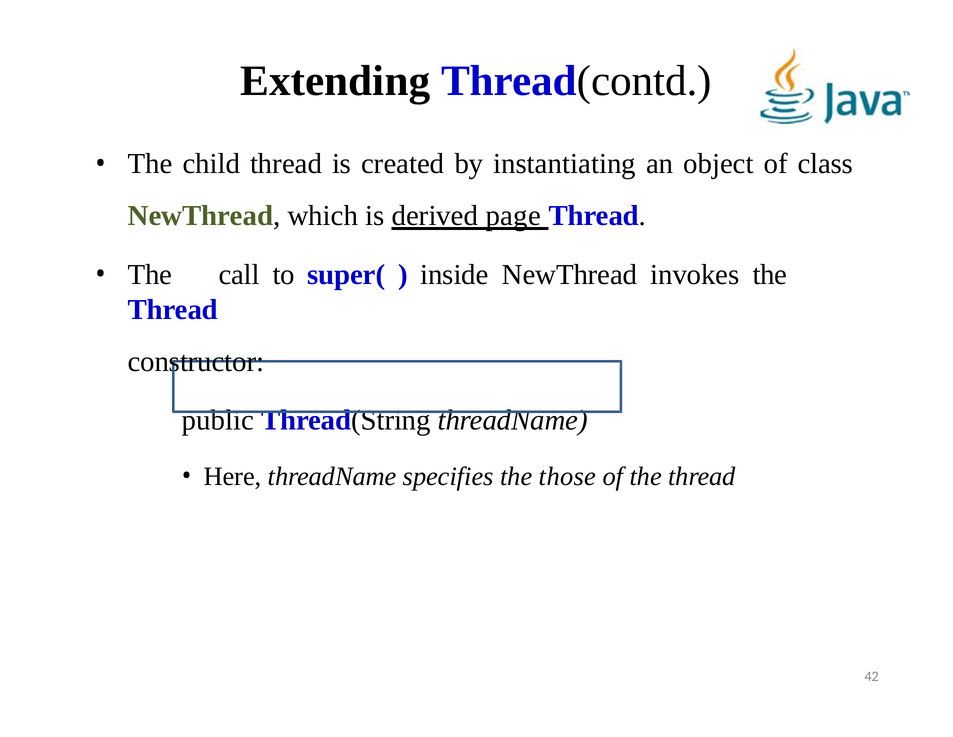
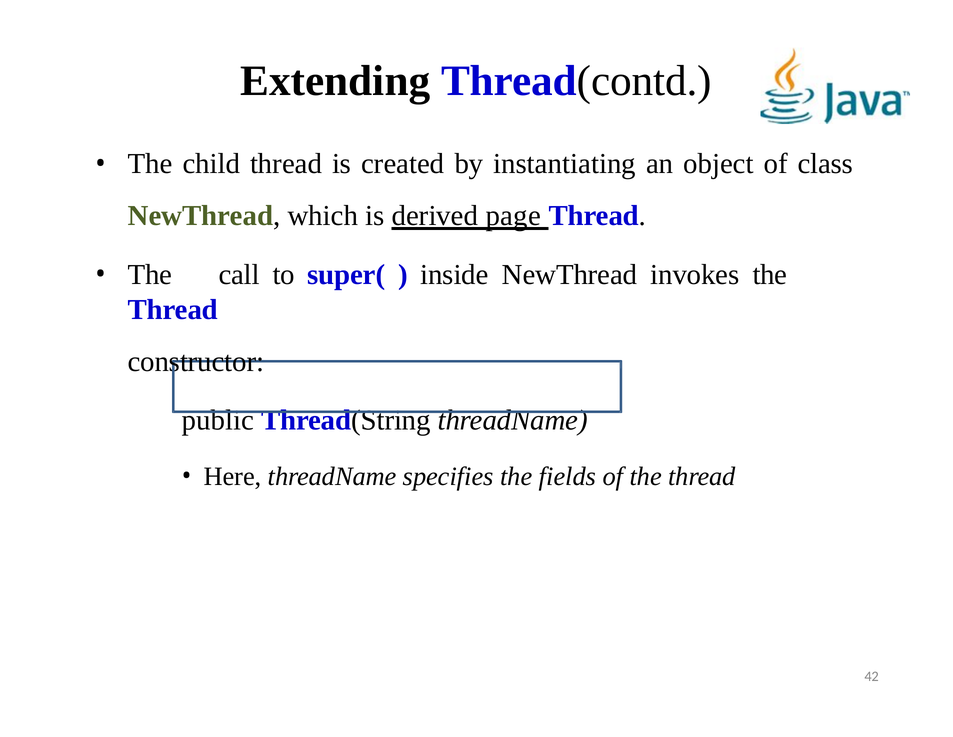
those: those -> fields (568, 476)
